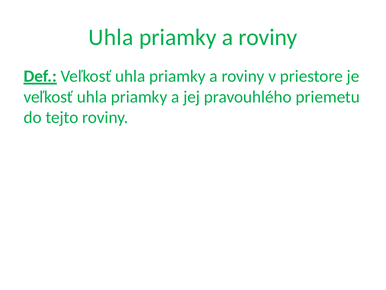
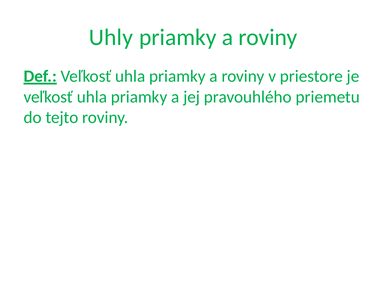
Uhla: Uhla -> Uhly (111, 37)
